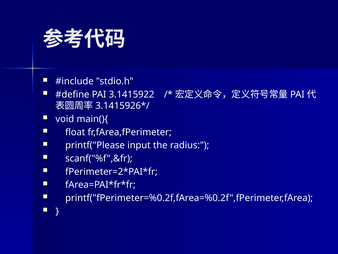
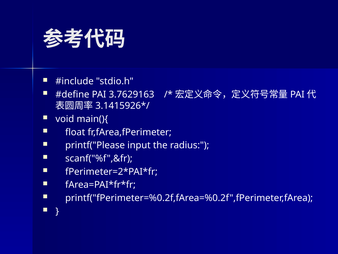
3.1415922: 3.1415922 -> 3.7629163 (131, 94)
